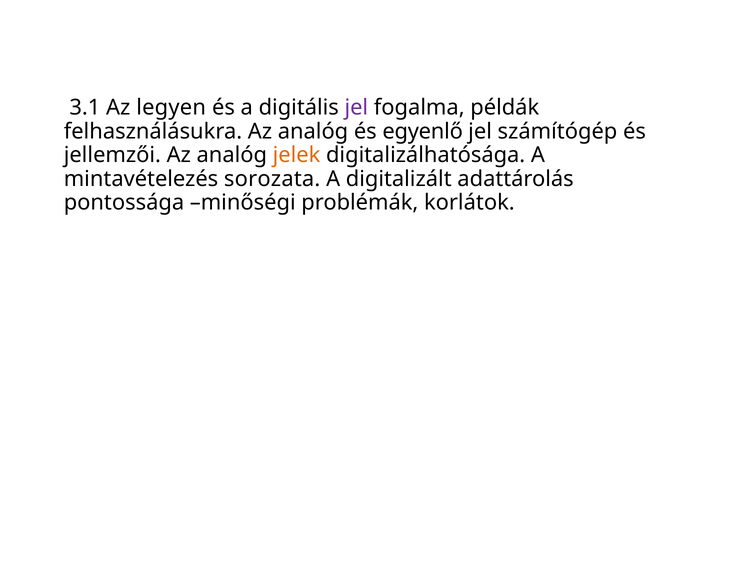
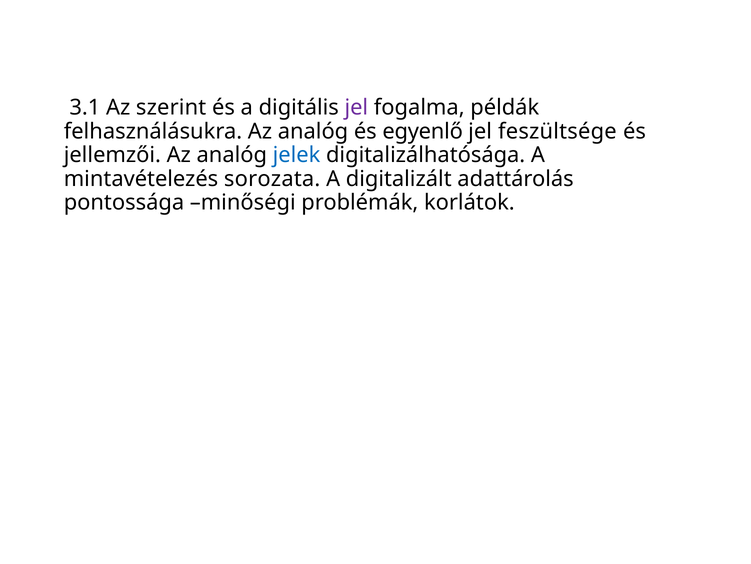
legyen: legyen -> szerint (171, 108)
számítógép: számítógép -> feszültsége (557, 131)
jelek colour: orange -> blue (297, 155)
